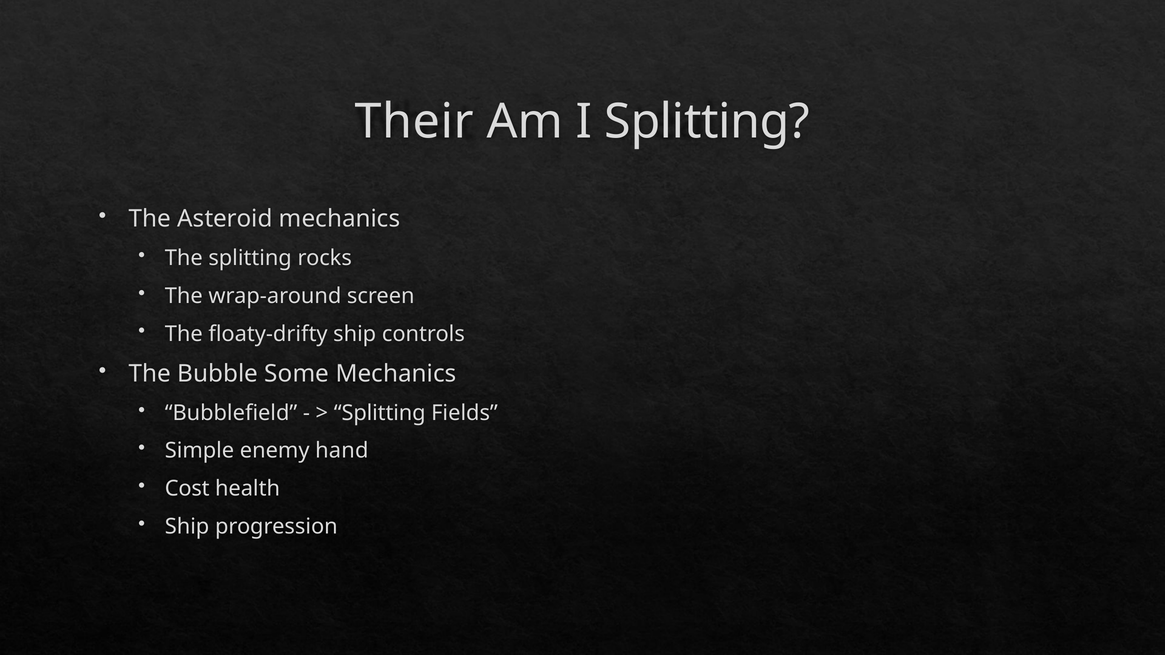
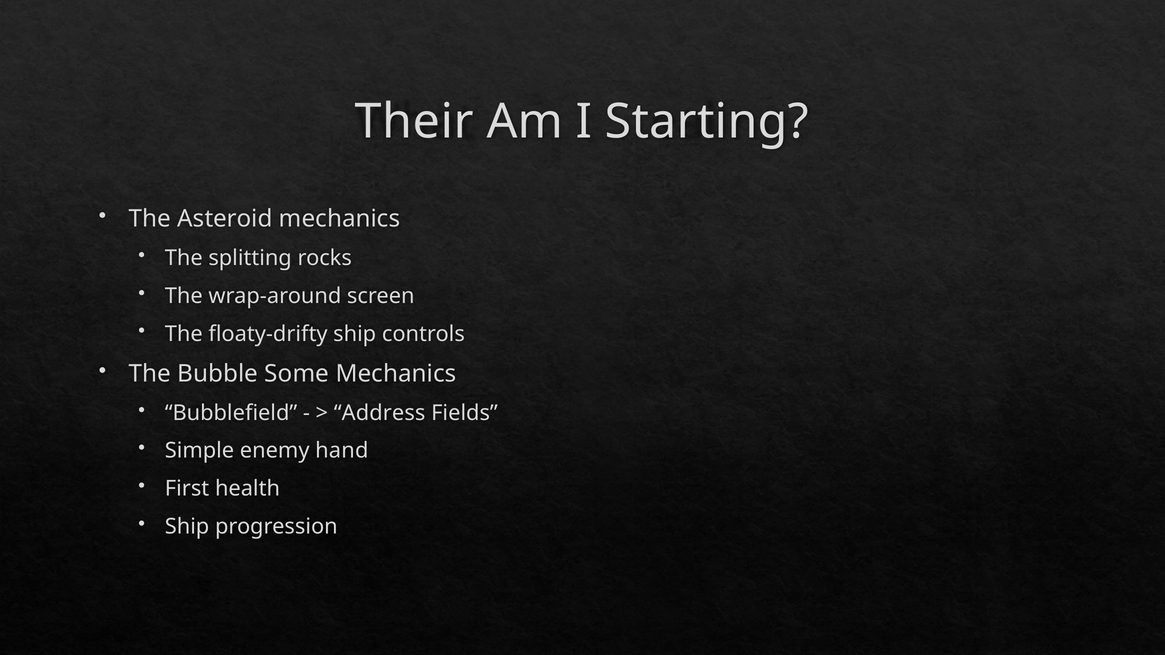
I Splitting: Splitting -> Starting (707, 122)
Splitting: Splitting -> Address (380, 413)
Cost: Cost -> First (187, 489)
